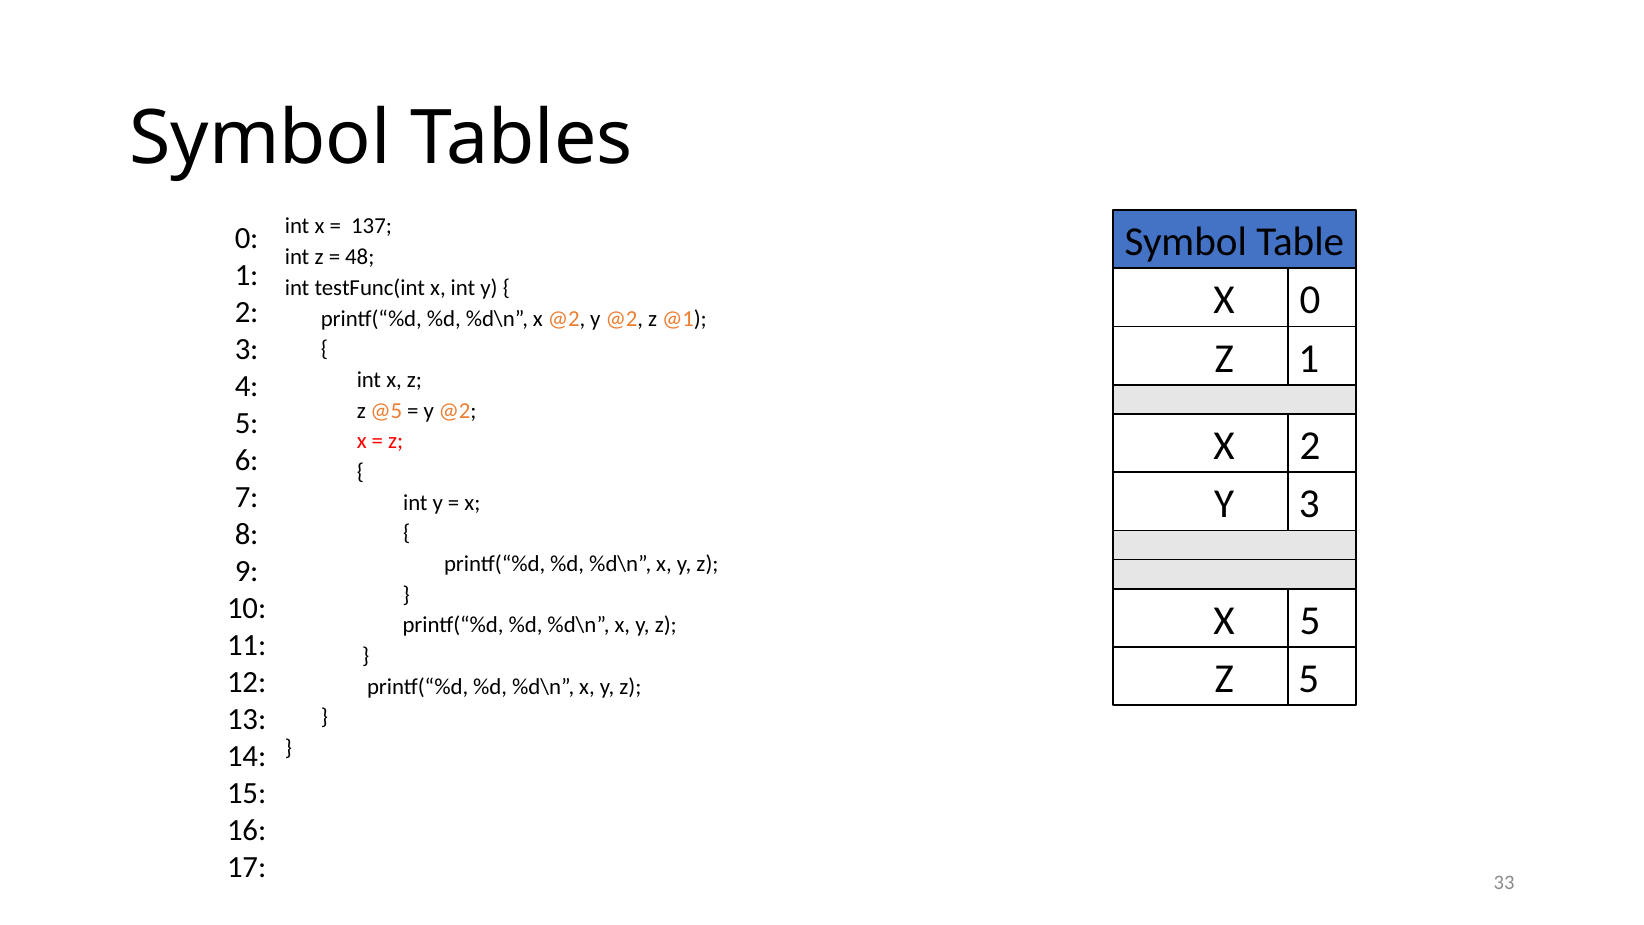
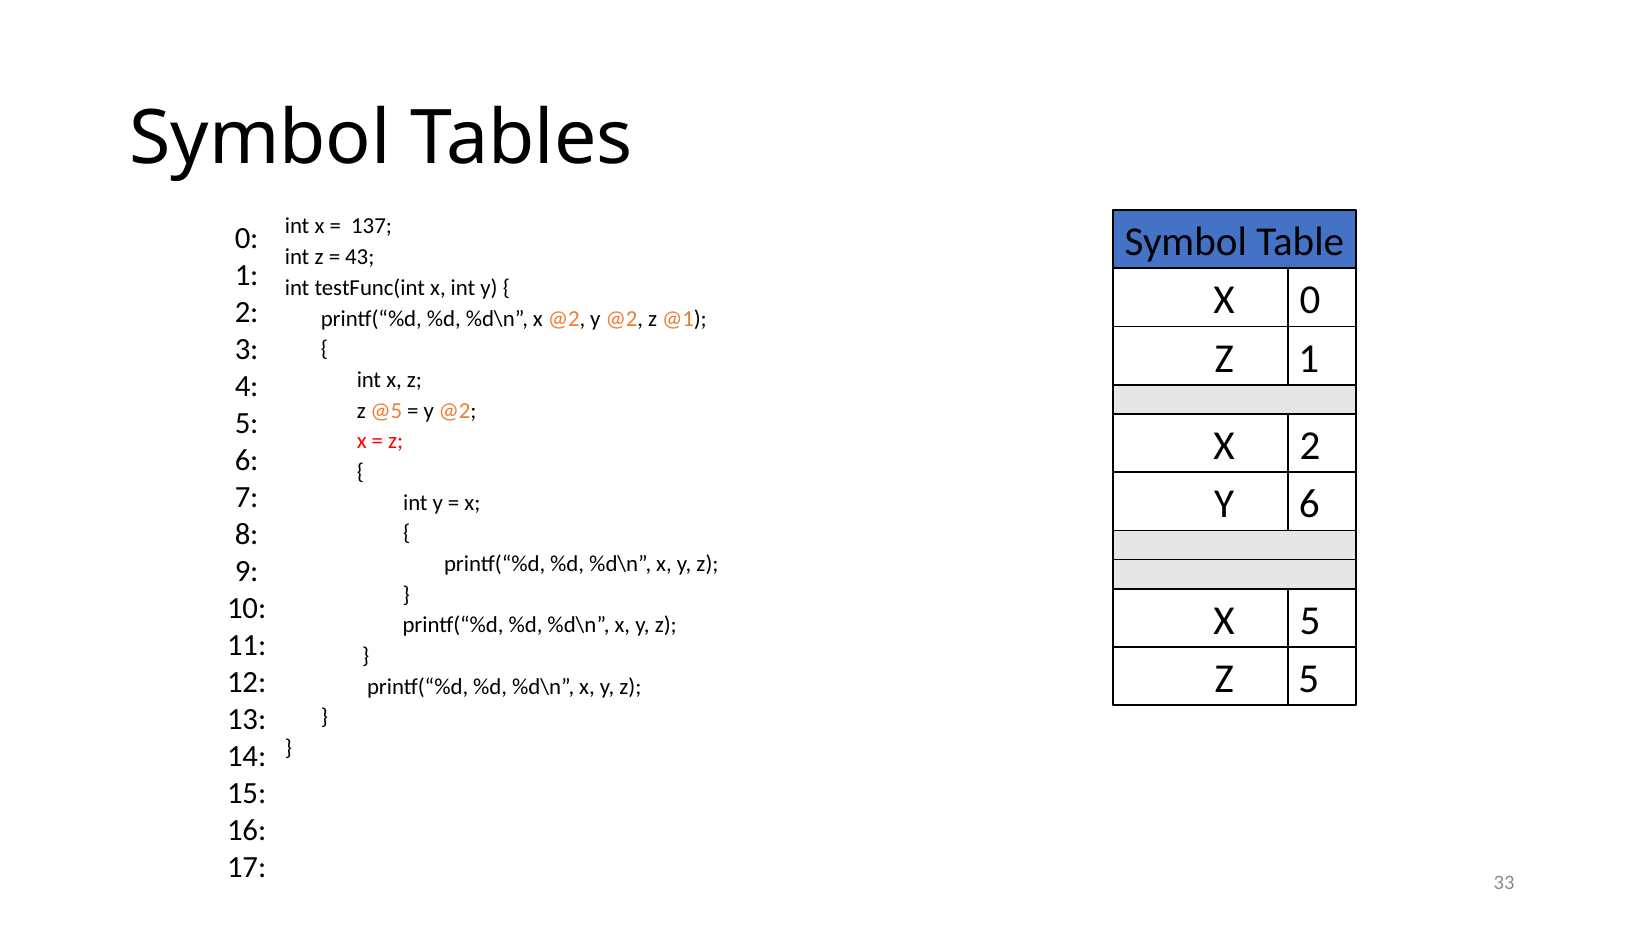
48: 48 -> 43 (360, 257)
Y 3: 3 -> 6 (1309, 504)
